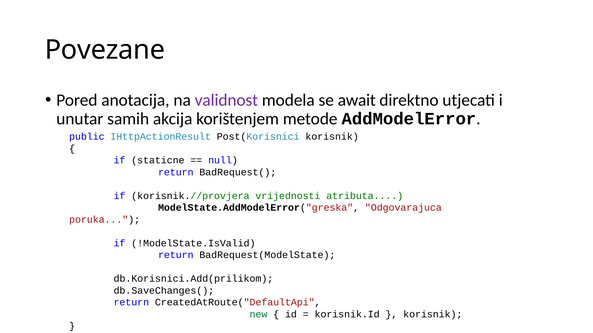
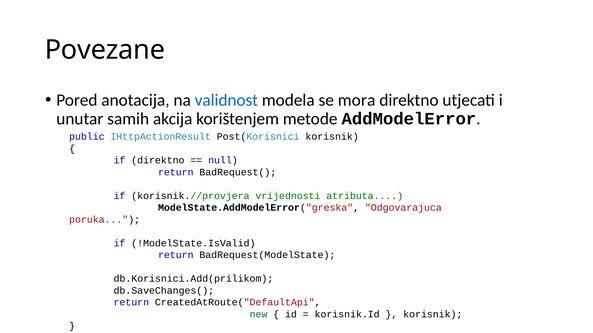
validnost colour: purple -> blue (226, 100)
await: await -> mora (357, 100)
if staticne: staticne -> direktno (158, 161)
